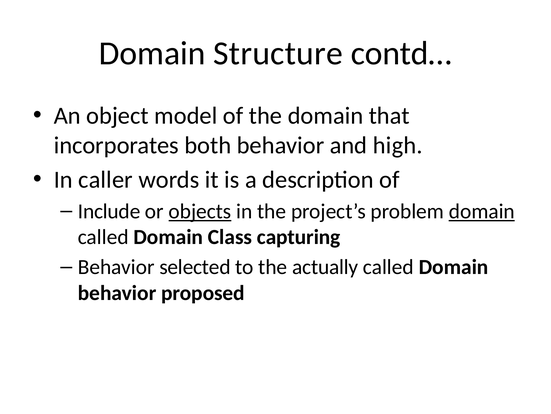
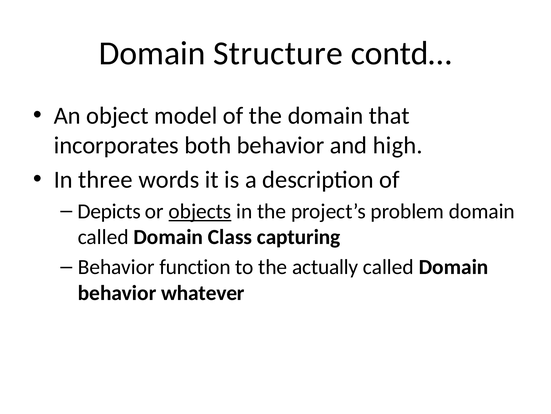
caller: caller -> three (106, 179)
Include: Include -> Depicts (109, 211)
domain underline: present -> none (482, 211)
selected: selected -> function (195, 267)
proposed: proposed -> whatever (203, 292)
